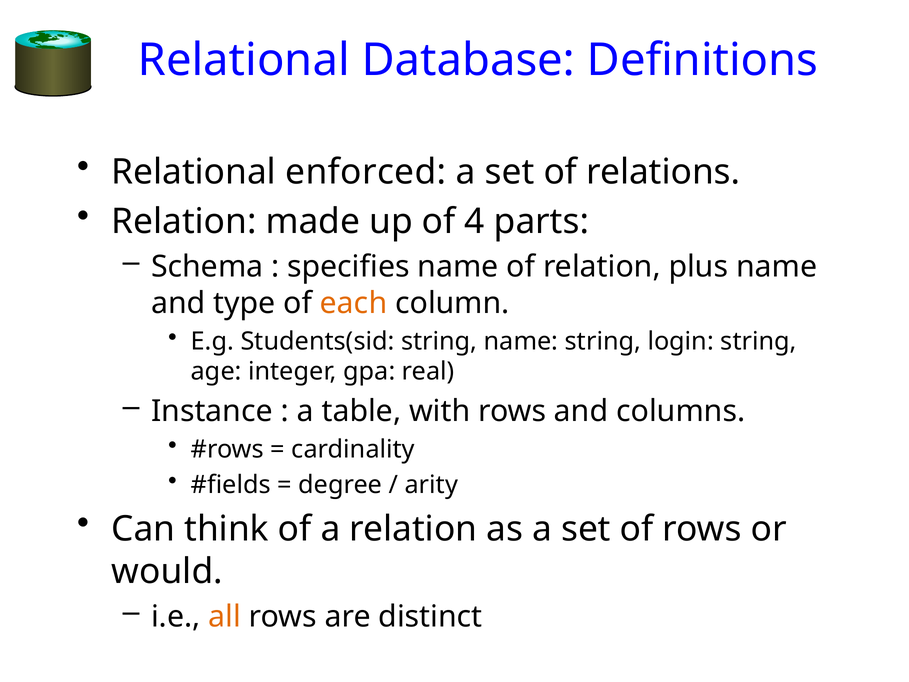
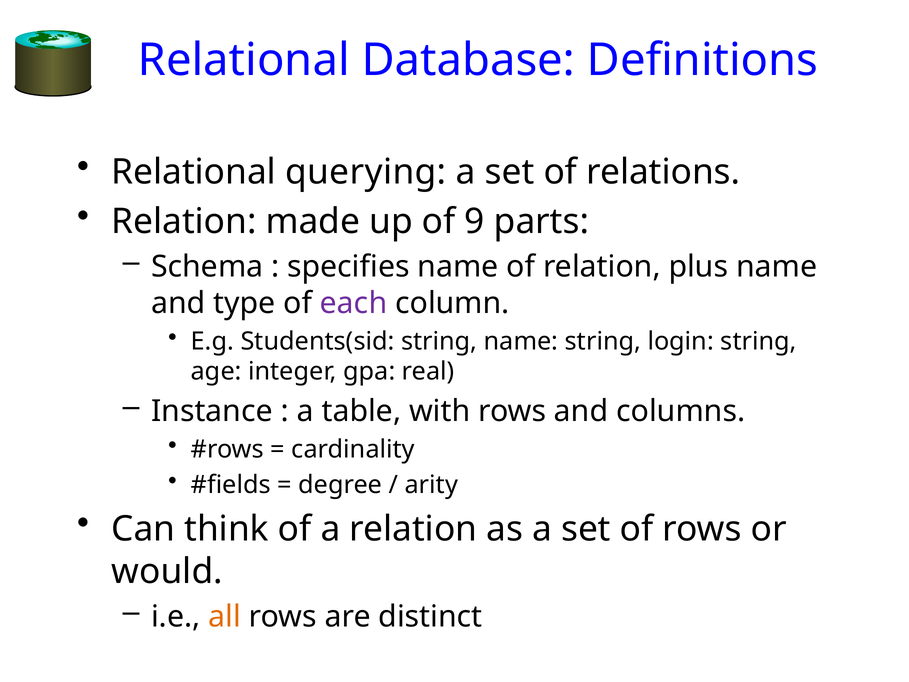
enforced: enforced -> querying (366, 172)
4: 4 -> 9 (475, 222)
each colour: orange -> purple (354, 303)
